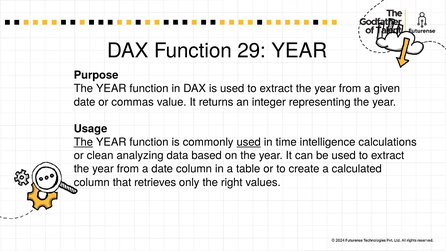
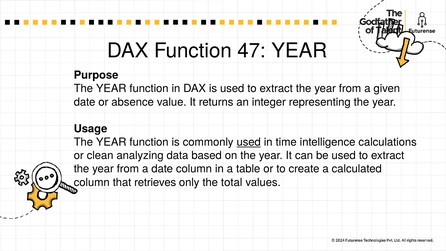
29: 29 -> 47 (252, 51)
commas: commas -> absence (133, 102)
The underline: present -> none (83, 142)
right: right -> total (232, 182)
